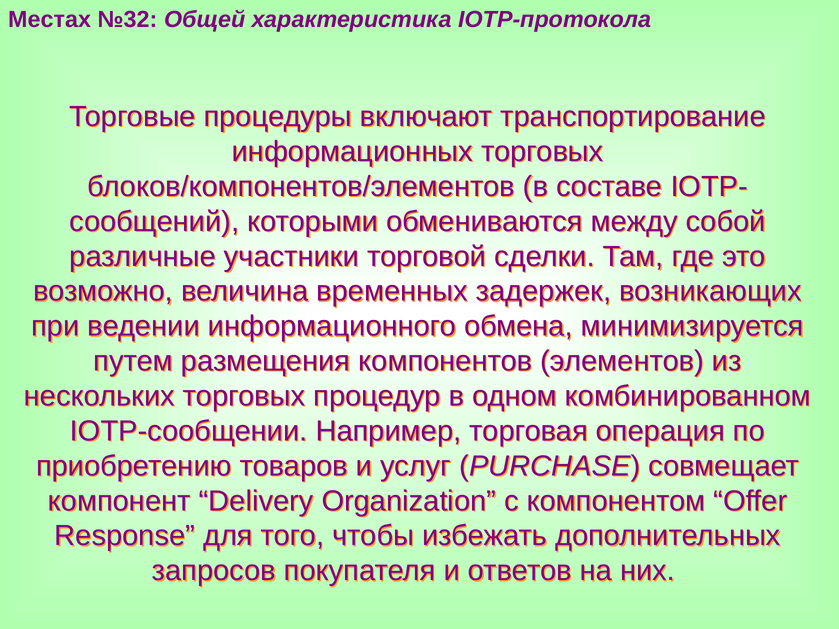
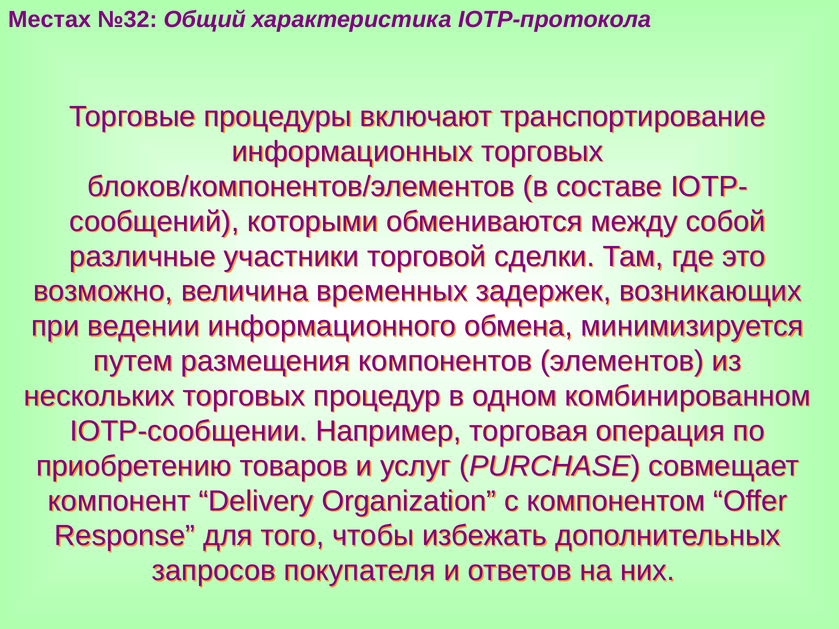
Общей: Общей -> Общий (205, 20)
